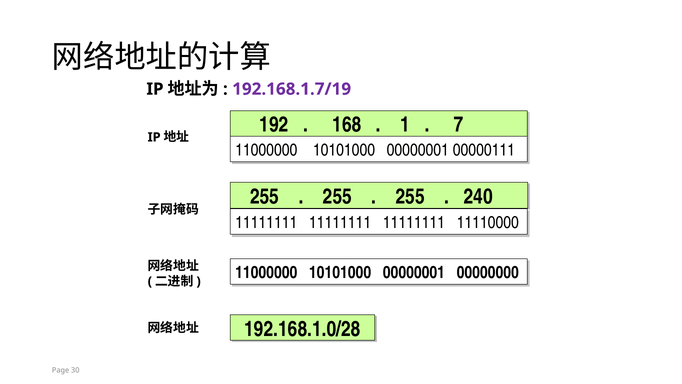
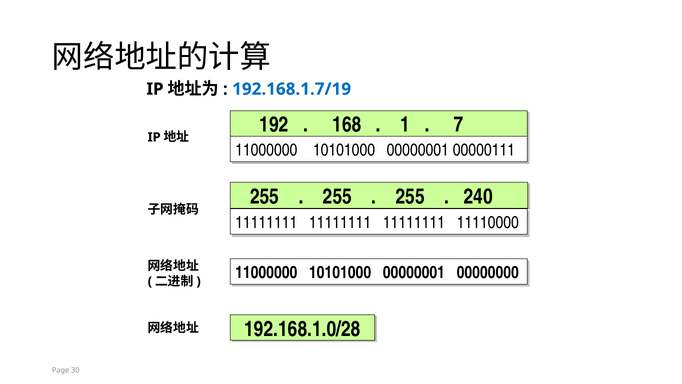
192.168.1.7/19 colour: purple -> blue (292, 89)
